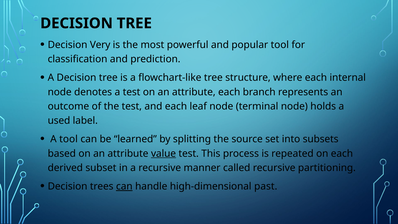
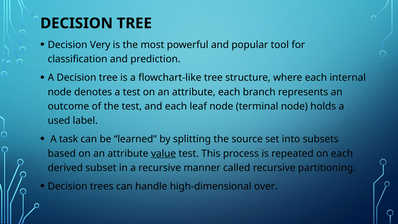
A tool: tool -> task (69, 139)
can underline: present -> none (124, 186)
past: past -> over (266, 186)
